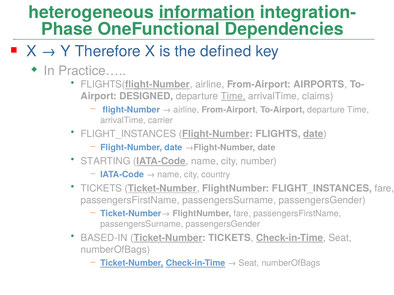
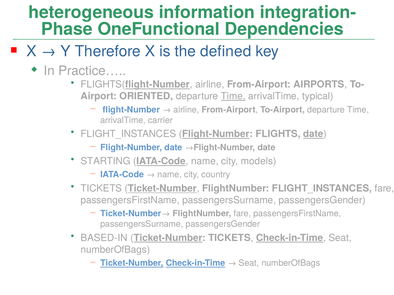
information underline: present -> none (207, 12)
DESIGNED: DESIGNED -> ORIENTED (146, 96)
claims: claims -> typical (318, 96)
number: number -> models (259, 161)
